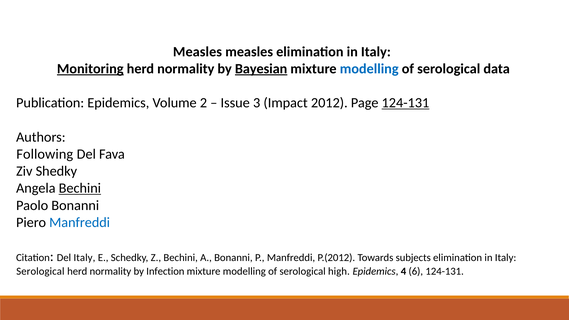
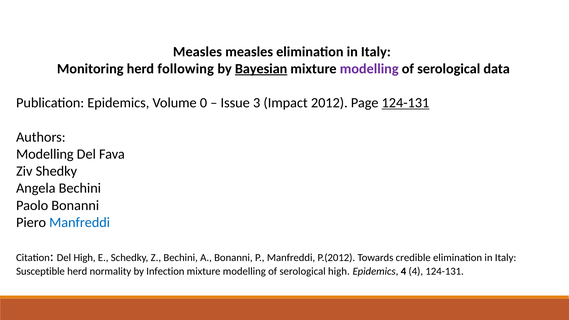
Monitoring underline: present -> none (90, 69)
normality: normality -> following (186, 69)
modelling colour: blue -> purple (369, 69)
2: 2 -> 0 (203, 103)
Following: Following -> Modelling (45, 154)
Bechini underline: present -> none (80, 188)
Del Italy: Italy -> High (85, 258)
subjects: subjects -> credible (413, 258)
Serological: Serological -> Susceptible (40, 271)
4 6: 6 -> 4 (416, 271)
